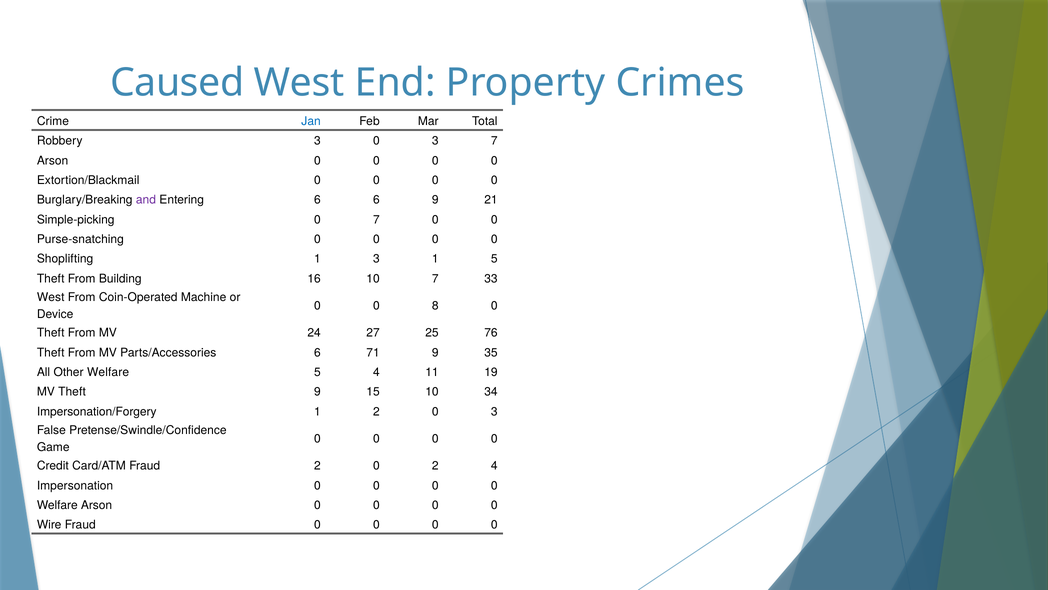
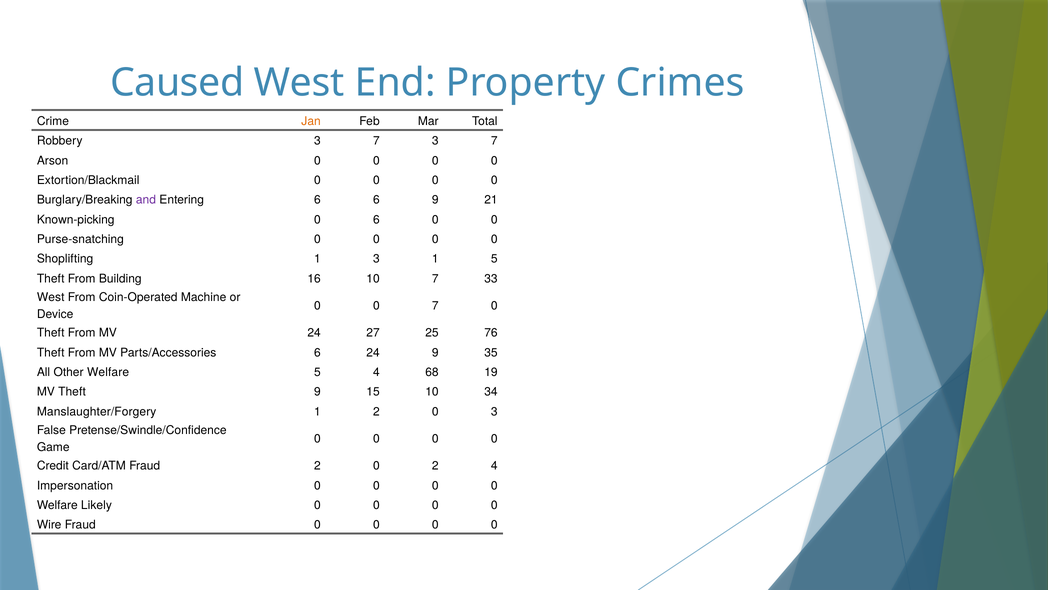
Jan colour: blue -> orange (311, 121)
Robbery 3 0: 0 -> 7 (376, 141)
Simple-picking: Simple-picking -> Known-picking (76, 219)
0 7: 7 -> 6 (376, 219)
0 8: 8 -> 7 (435, 305)
6 71: 71 -> 24 (373, 352)
11: 11 -> 68 (432, 372)
Impersonation/Forgery: Impersonation/Forgery -> Manslaughter/Forgery (97, 411)
Welfare Arson: Arson -> Likely (96, 505)
